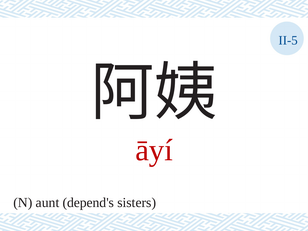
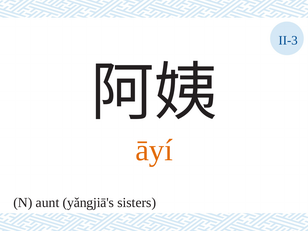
II-5: II-5 -> II-3 (288, 40)
āyí colour: red -> orange (154, 150)
depend's: depend's -> yǎngjiā's (88, 203)
